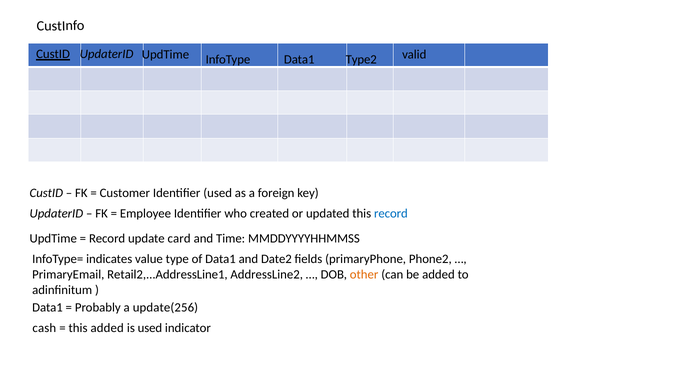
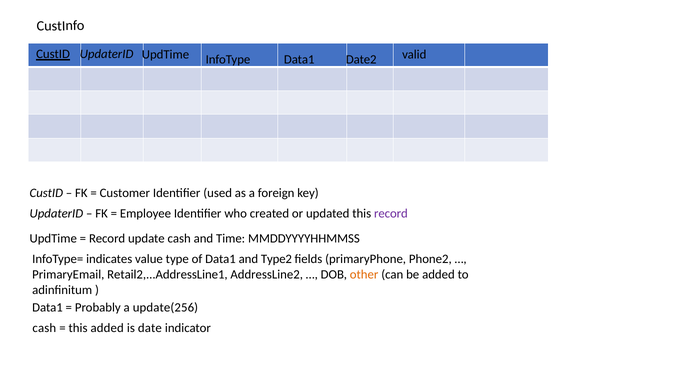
Type2: Type2 -> Date2 (361, 60)
record colour: blue -> purple (391, 214)
update card: card -> cash (179, 238)
Date2: Date2 -> Type2 (276, 259)
is used: used -> date (150, 328)
